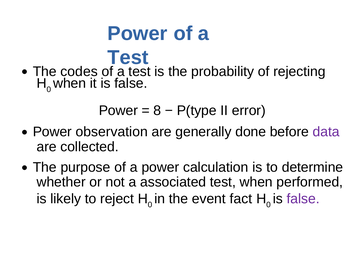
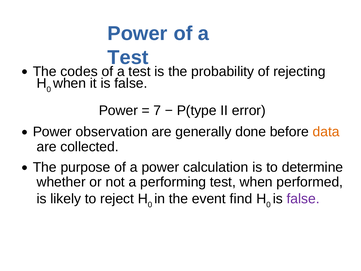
8: 8 -> 7 (157, 111)
data colour: purple -> orange (326, 132)
associated: associated -> performing (173, 182)
fact: fact -> find (241, 199)
